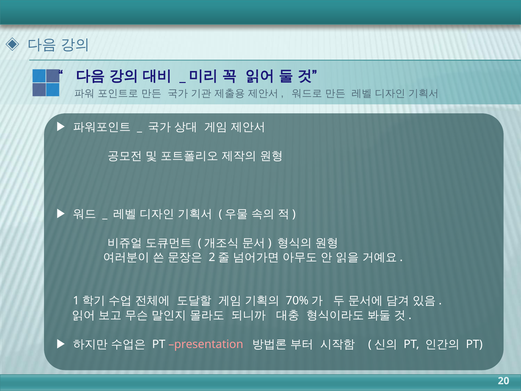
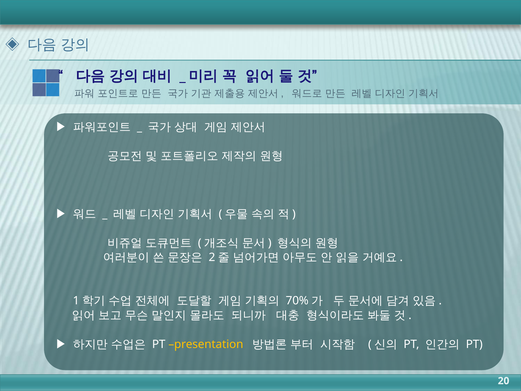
presentation colour: pink -> yellow (206, 344)
